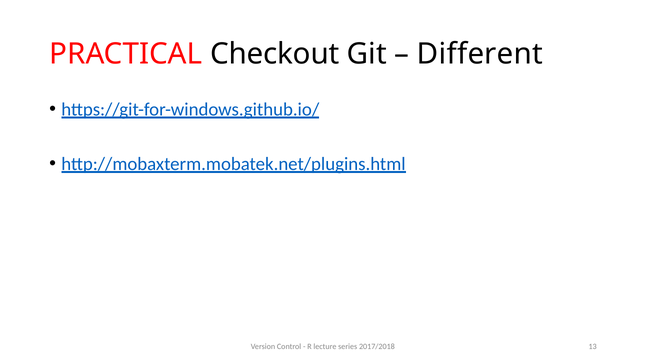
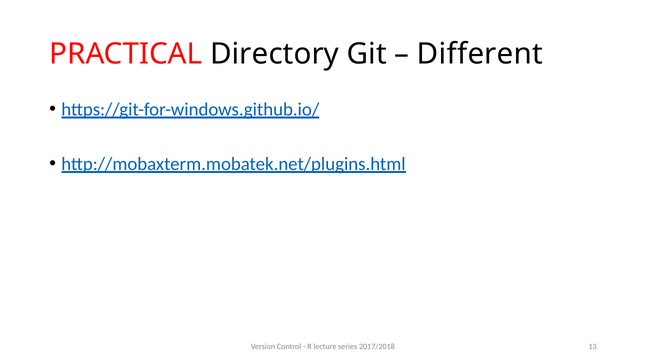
Checkout: Checkout -> Directory (275, 54)
